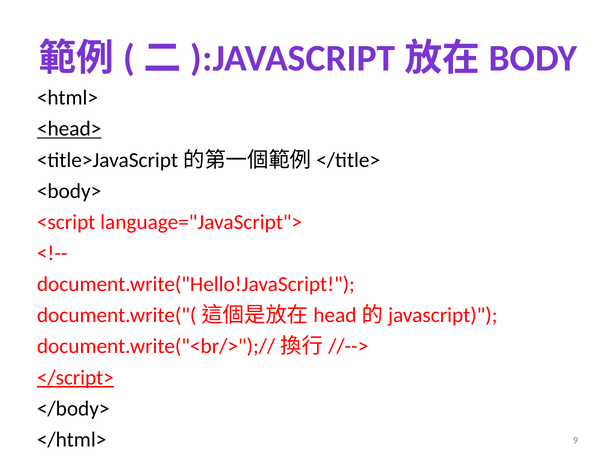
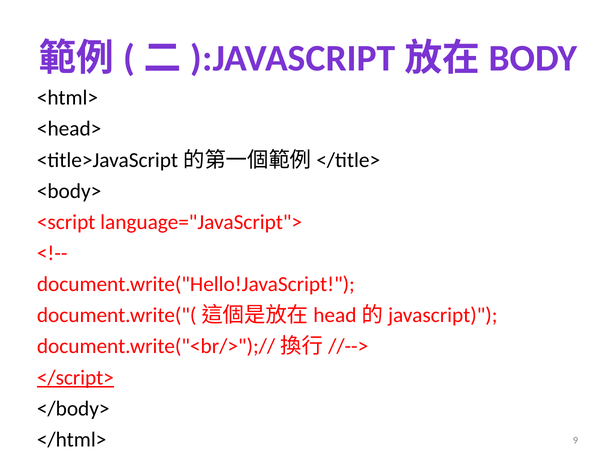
<head> underline: present -> none (69, 129)
